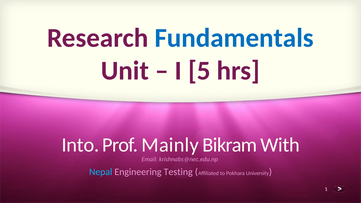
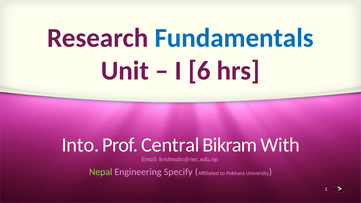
5: 5 -> 6 (199, 71)
Mainly: Mainly -> Central (170, 145)
Nepal colour: light blue -> light green (101, 172)
Testing: Testing -> Specify (178, 172)
